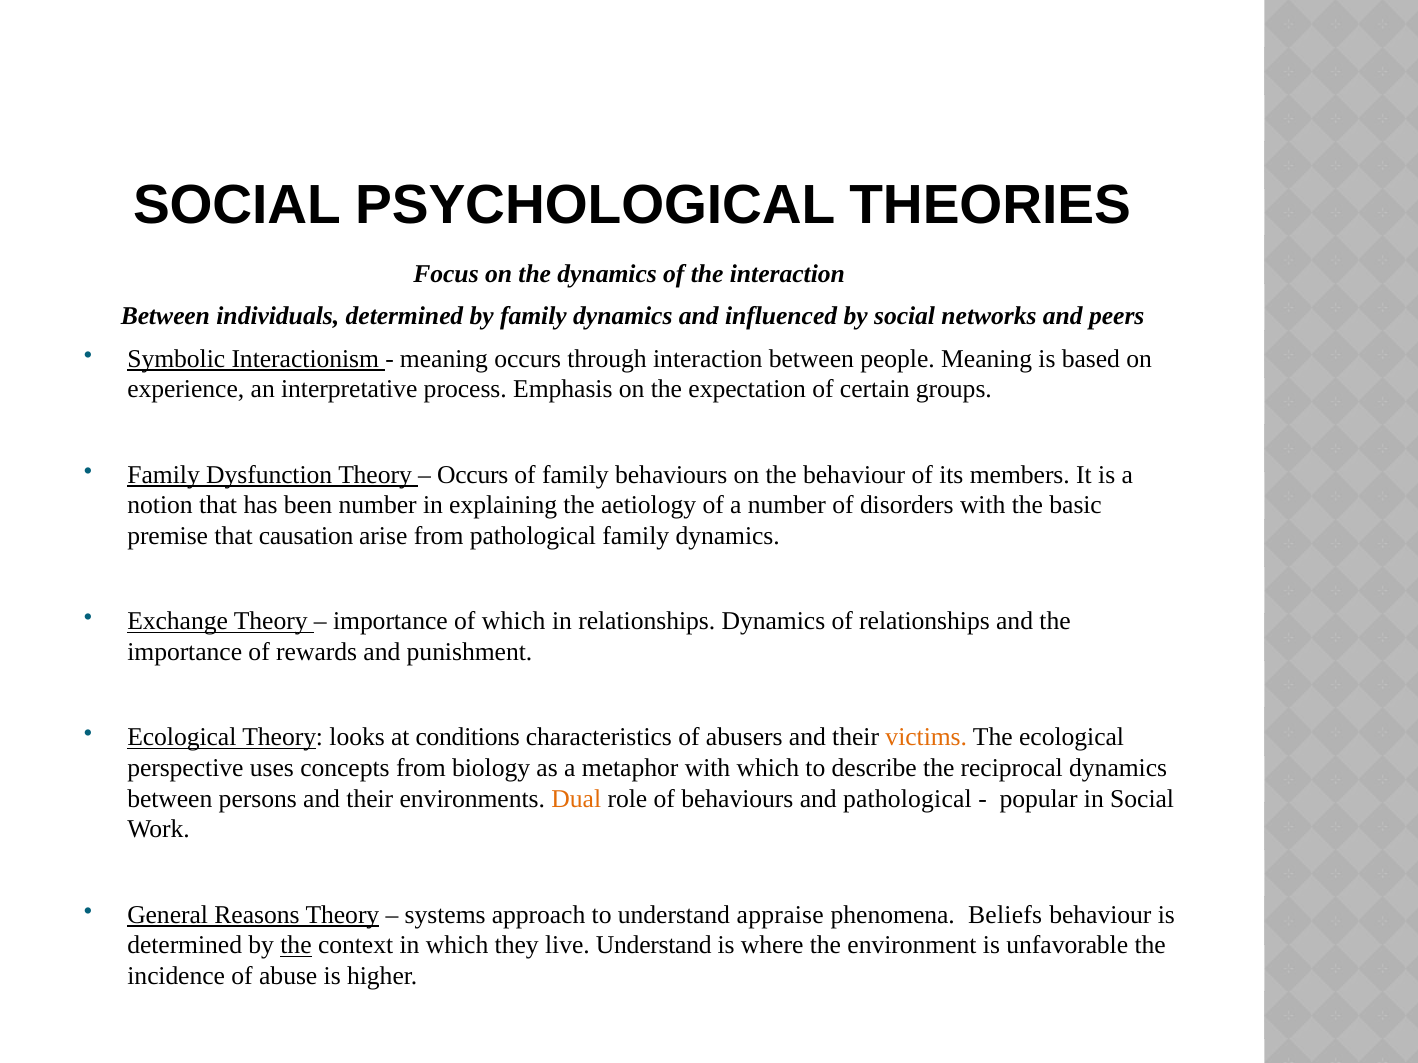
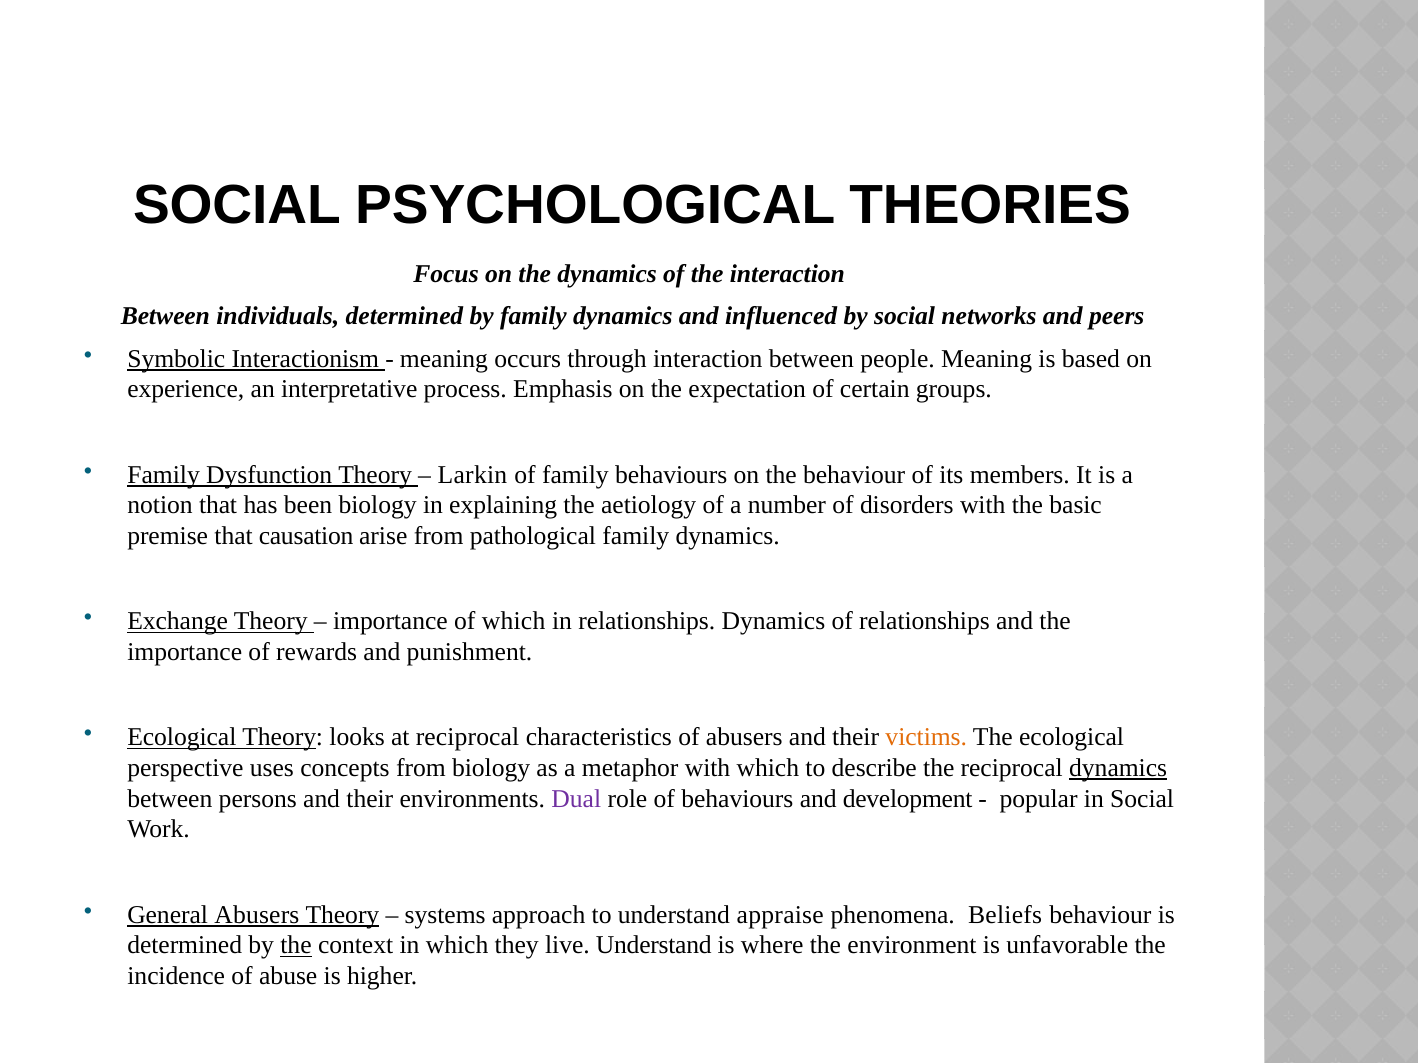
Occurs: Occurs -> Larkin (472, 475)
been number: number -> biology (378, 506)
at conditions: conditions -> reciprocal (468, 738)
dynamics underline: none -> present (1118, 768)
Dual colour: orange -> purple (576, 799)
and pathological: pathological -> development (908, 799)
General Reasons: Reasons -> Abusers (257, 915)
